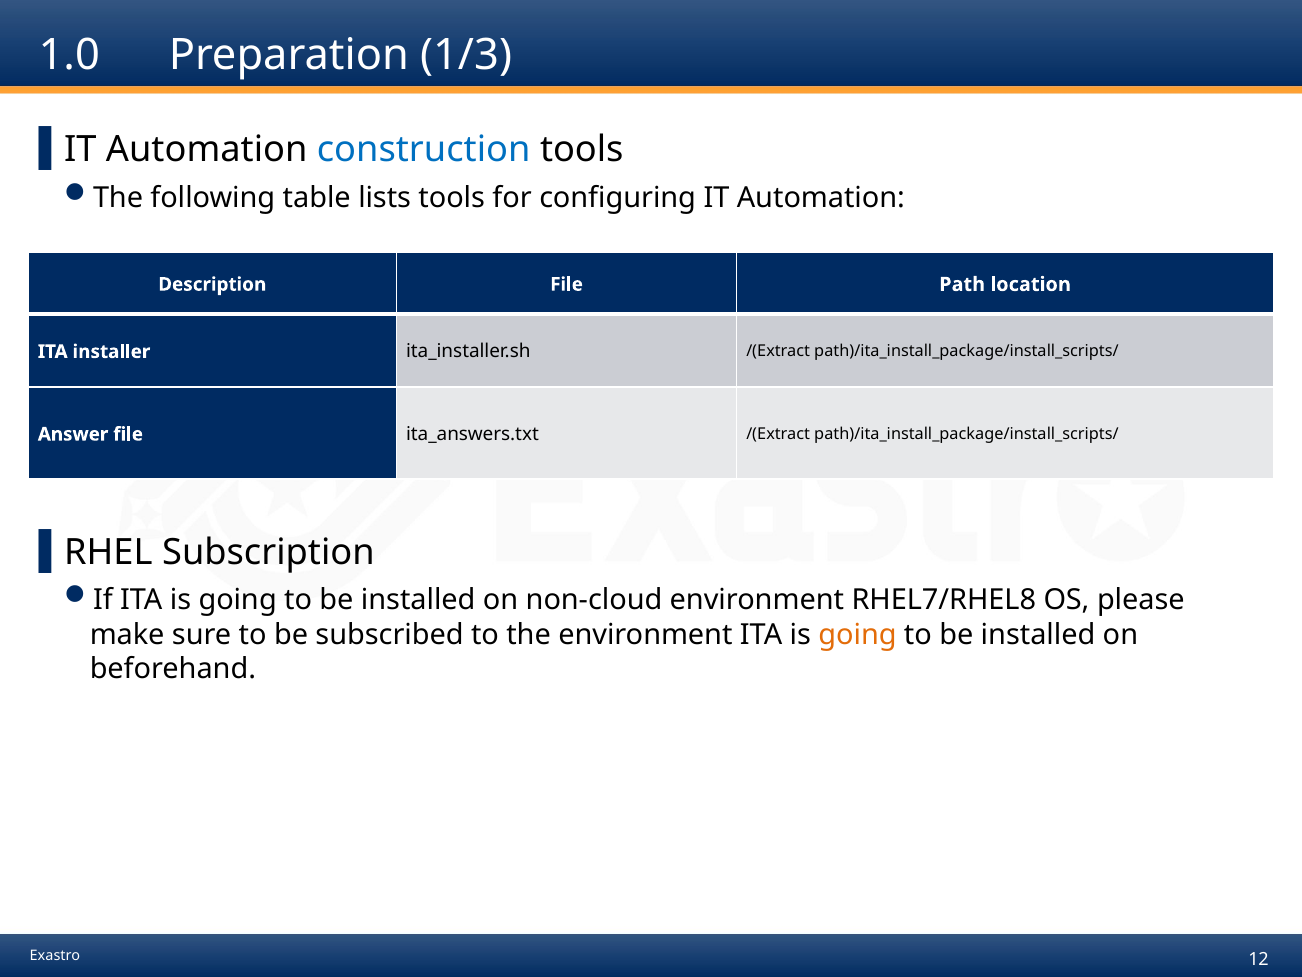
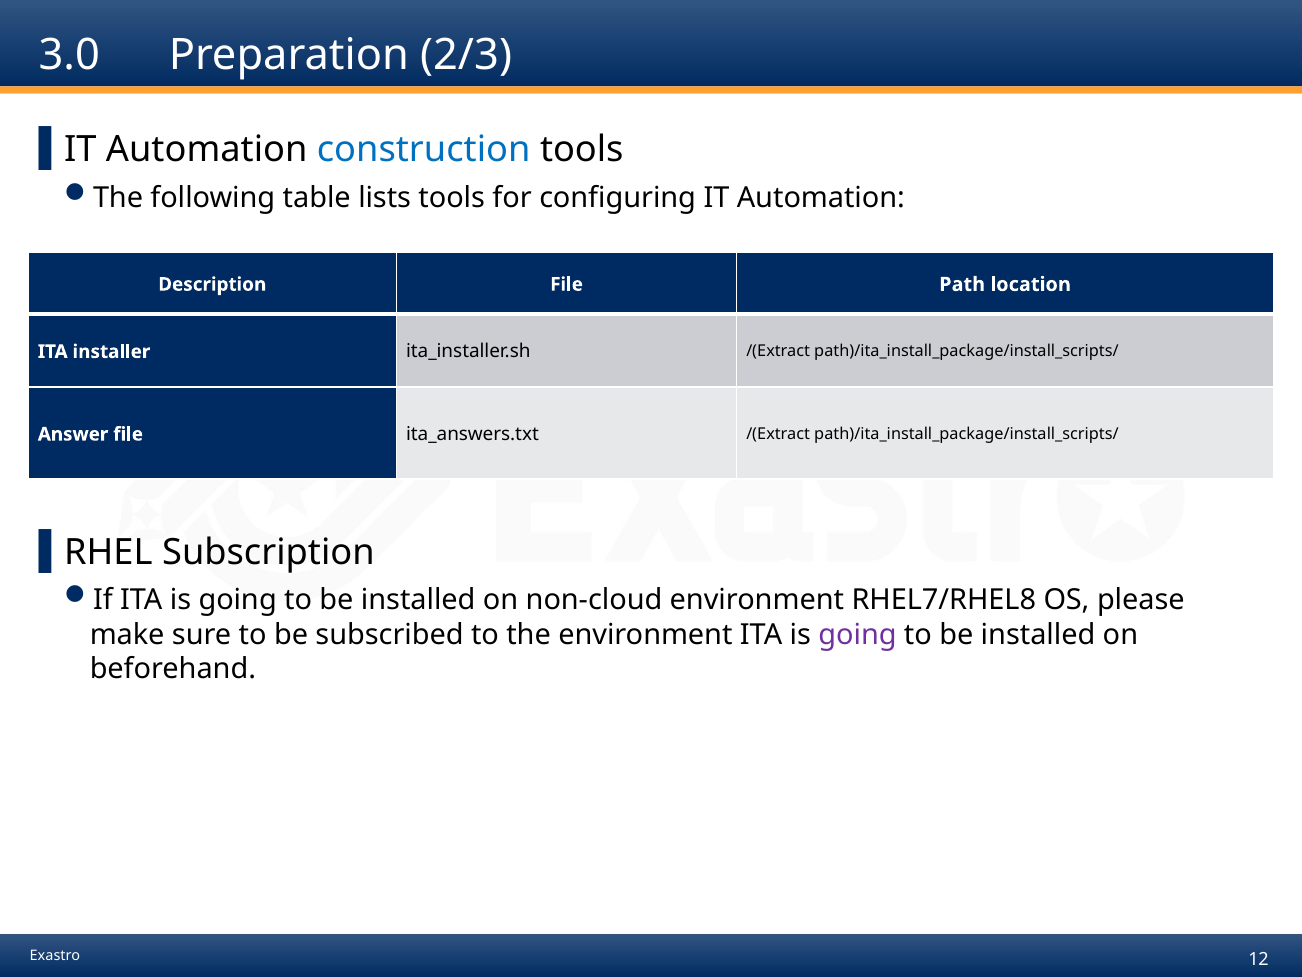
1.0: 1.0 -> 3.0 (69, 55)
1/3: 1/3 -> 2/3 (466, 55)
going colour: orange -> purple (857, 634)
